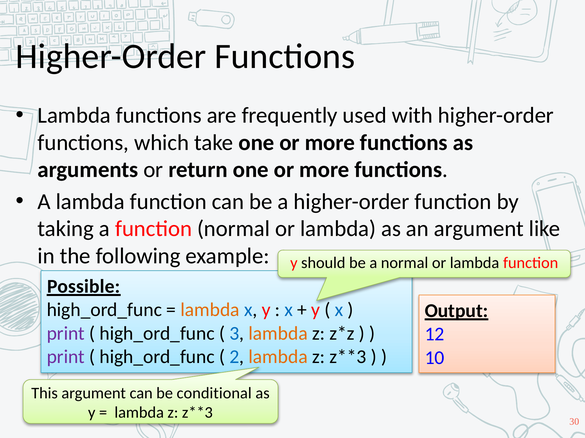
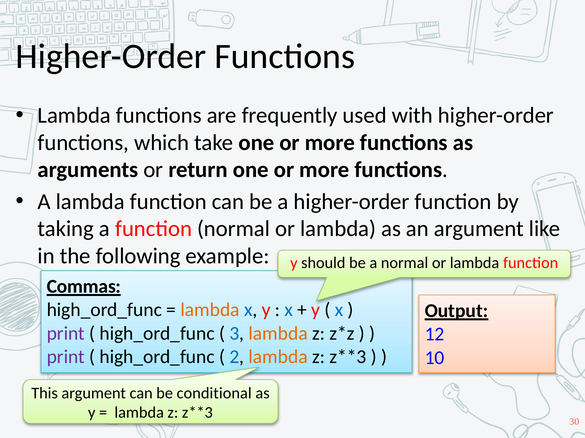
Possible: Possible -> Commas (84, 287)
